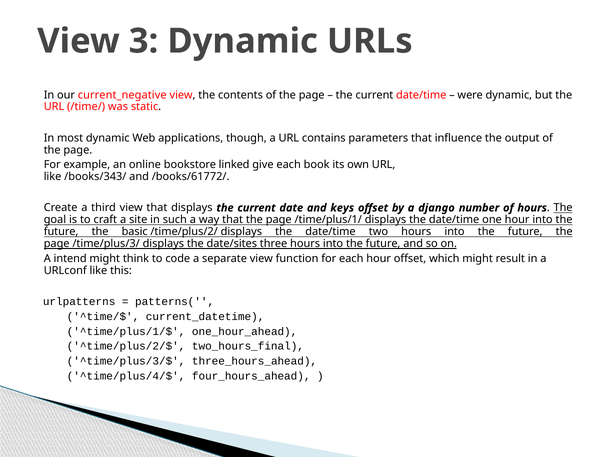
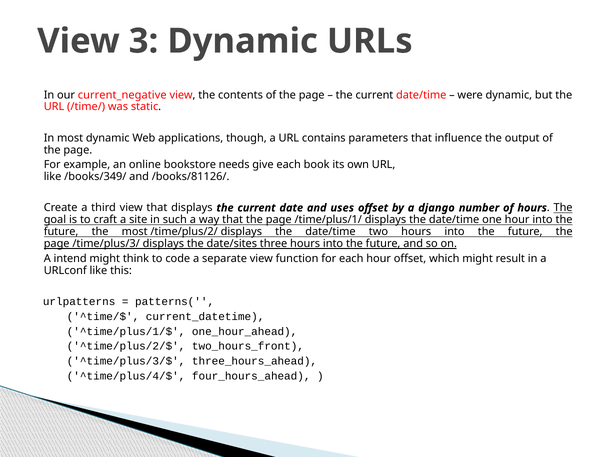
linked: linked -> needs (234, 165)
/books/343/: /books/343/ -> /books/349/ (95, 177)
/books/61772/: /books/61772/ -> /books/81126/ (191, 177)
keys: keys -> uses (342, 208)
the basic: basic -> most (135, 232)
two_hours_final: two_hours_final -> two_hours_front (248, 346)
